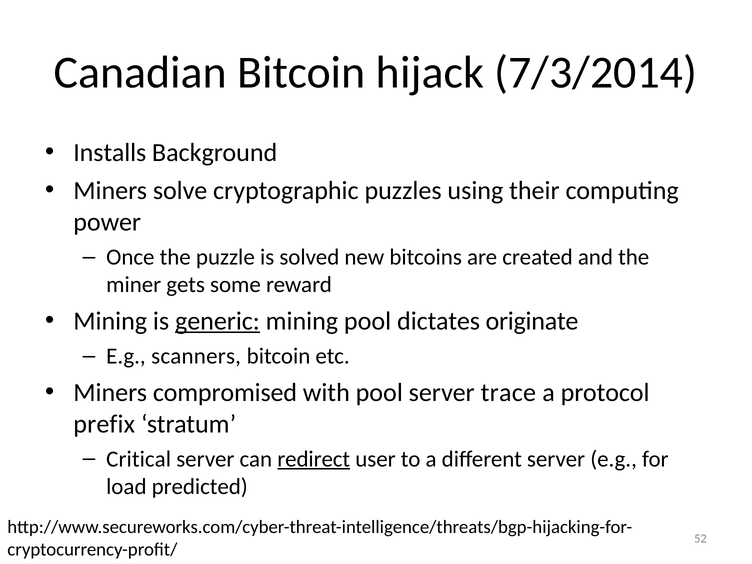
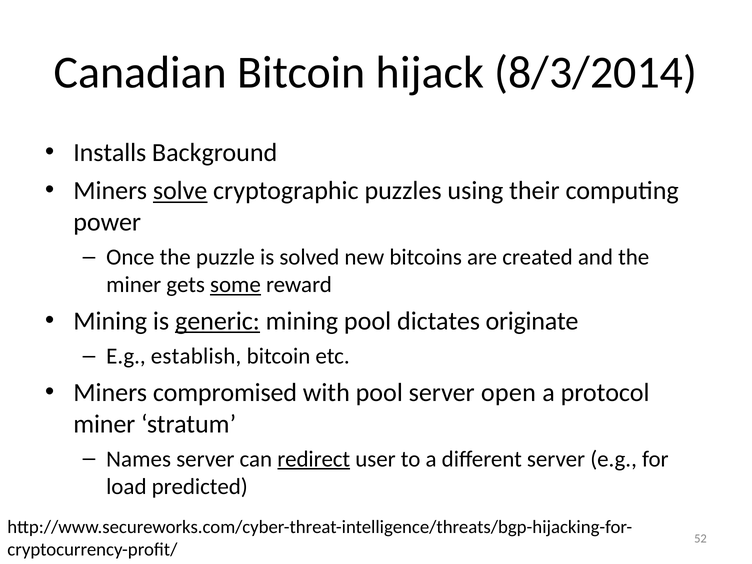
7/3/2014: 7/3/2014 -> 8/3/2014 (596, 73)
solve underline: none -> present (180, 191)
some underline: none -> present (235, 285)
scanners: scanners -> establish (196, 356)
trace: trace -> open (508, 393)
prefix: prefix -> miner (104, 424)
Critical: Critical -> Names (139, 459)
